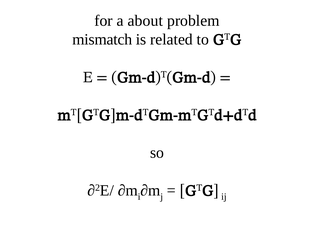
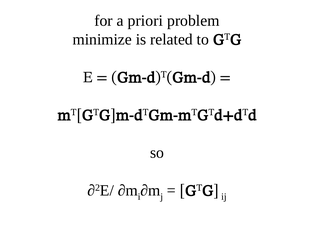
about: about -> priori (145, 21)
mismatch: mismatch -> minimize (102, 39)
